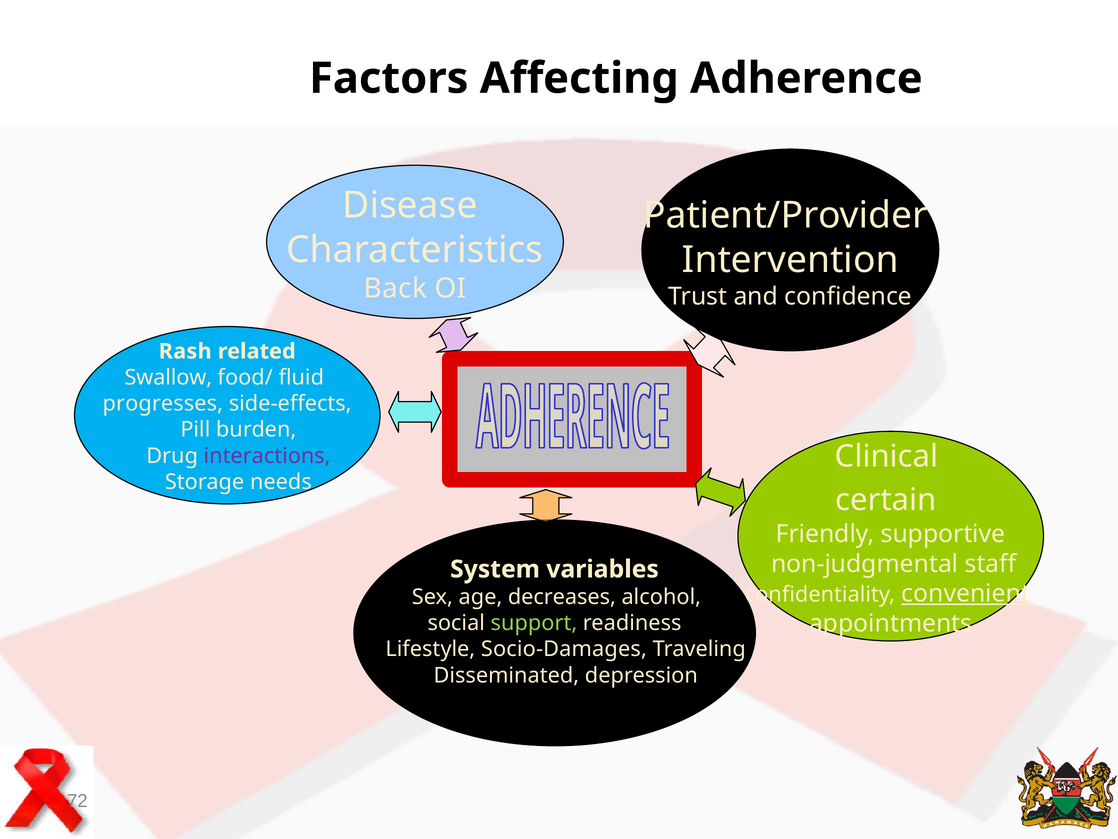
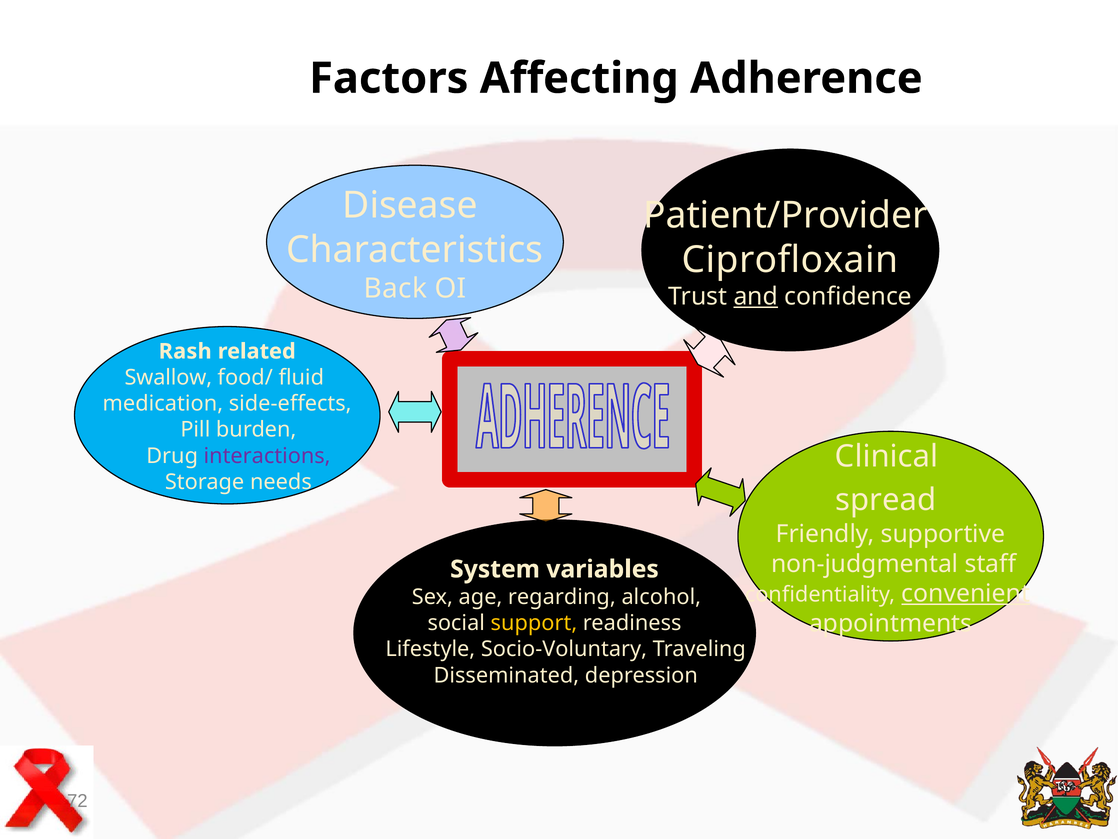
Intervention: Intervention -> Ciprofloxain (790, 260)
and underline: none -> present (756, 296)
progresses: progresses -> medication (163, 403)
certain: certain -> spread (886, 499)
decreases: decreases -> regarding (562, 597)
support colour: light green -> yellow (534, 623)
Socio-Damages: Socio-Damages -> Socio-Voluntary (564, 649)
